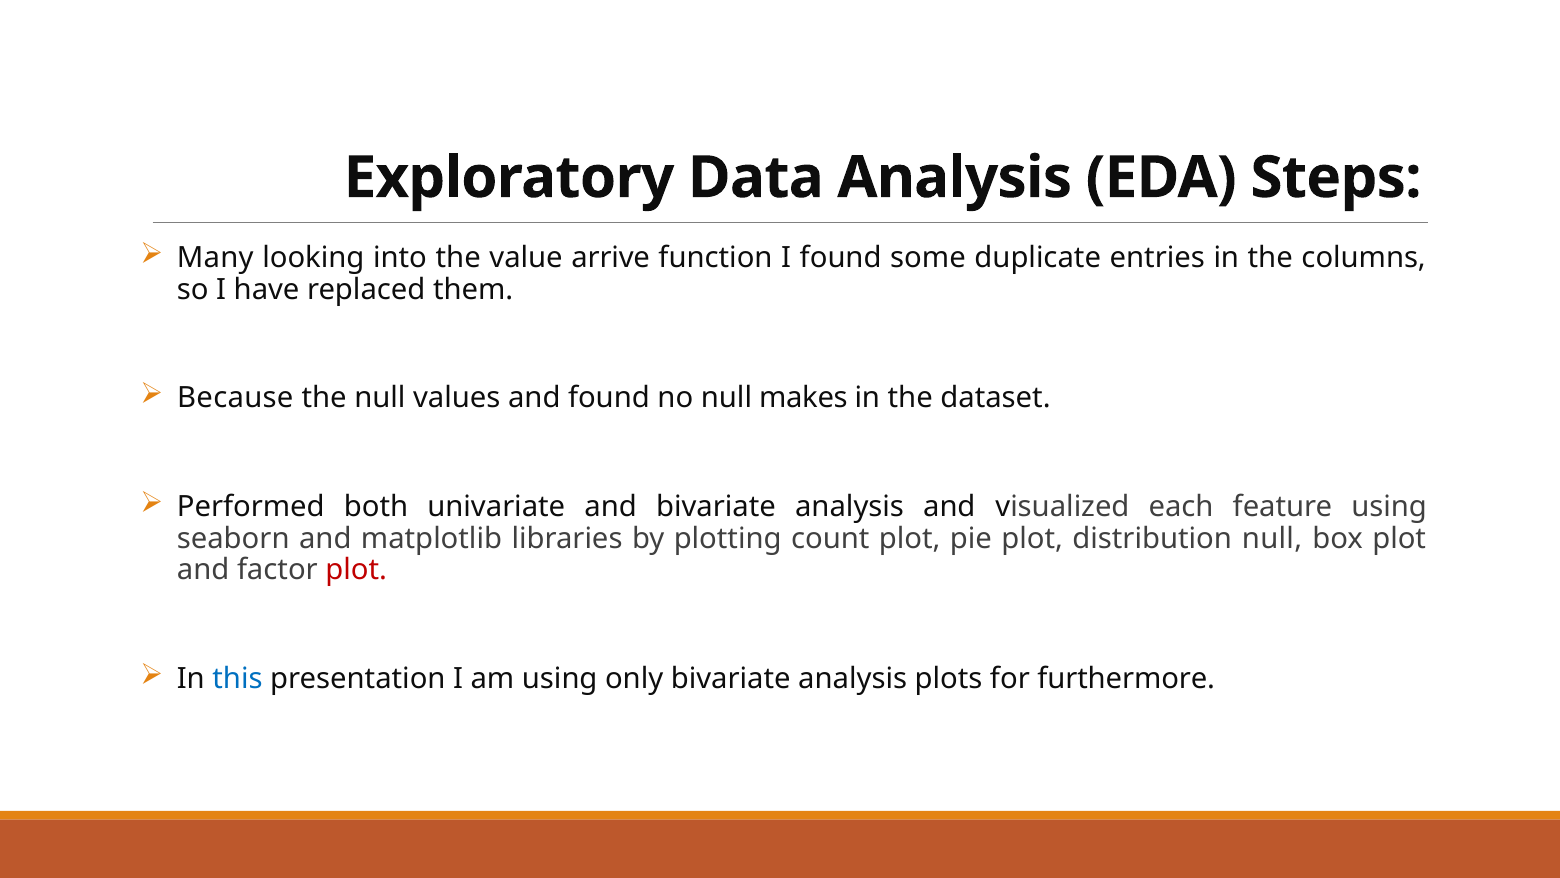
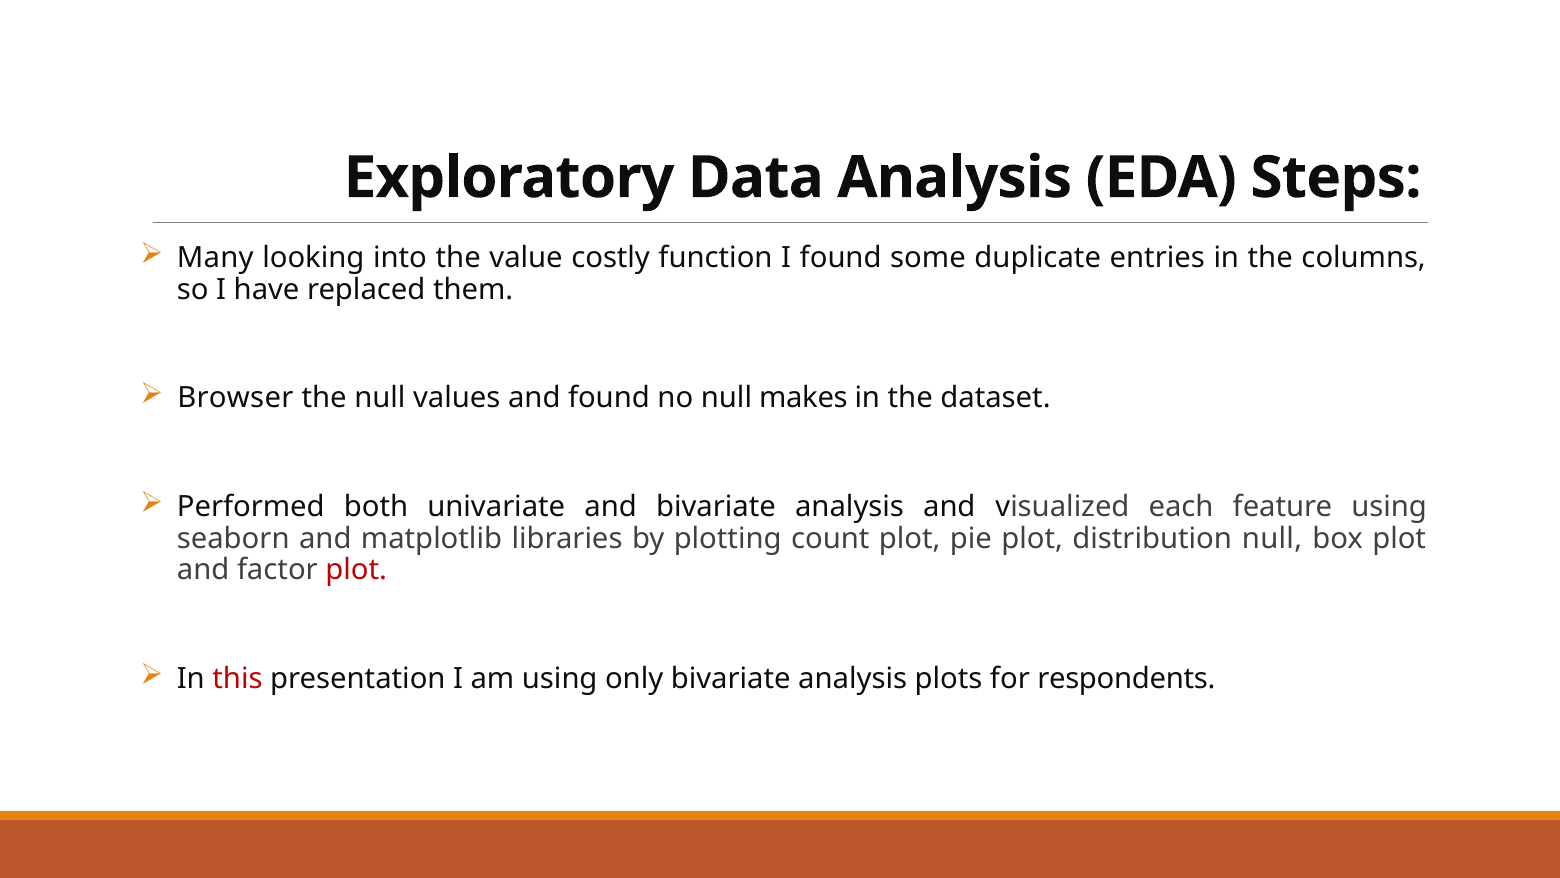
arrive: arrive -> costly (611, 258)
Because: Because -> Browser (235, 398)
this colour: blue -> red (238, 678)
furthermore: furthermore -> respondents (1126, 678)
